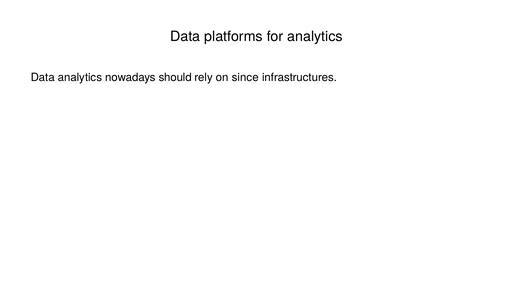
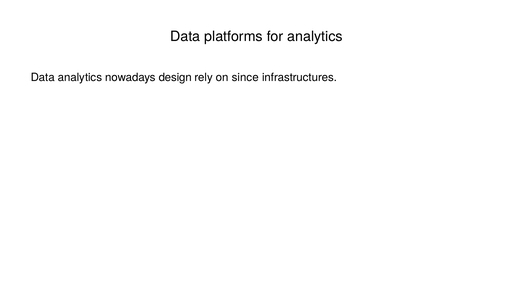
should: should -> design (175, 78)
